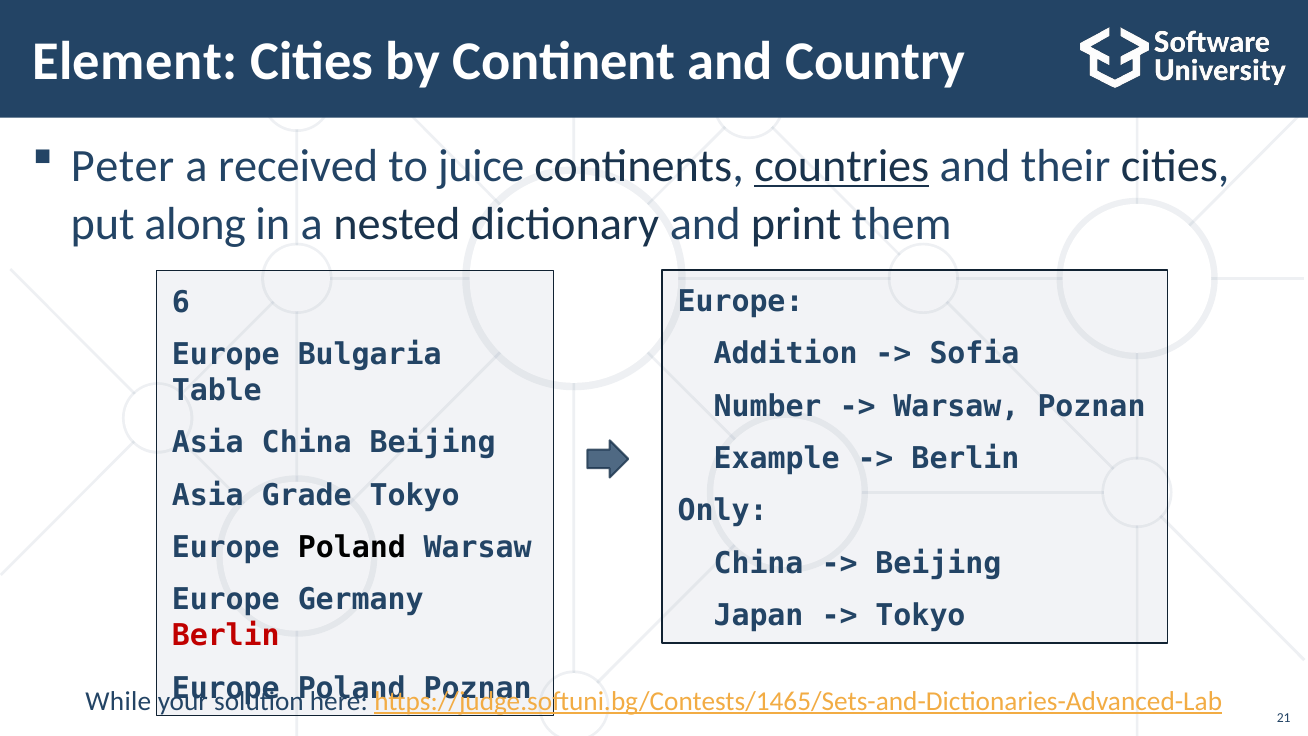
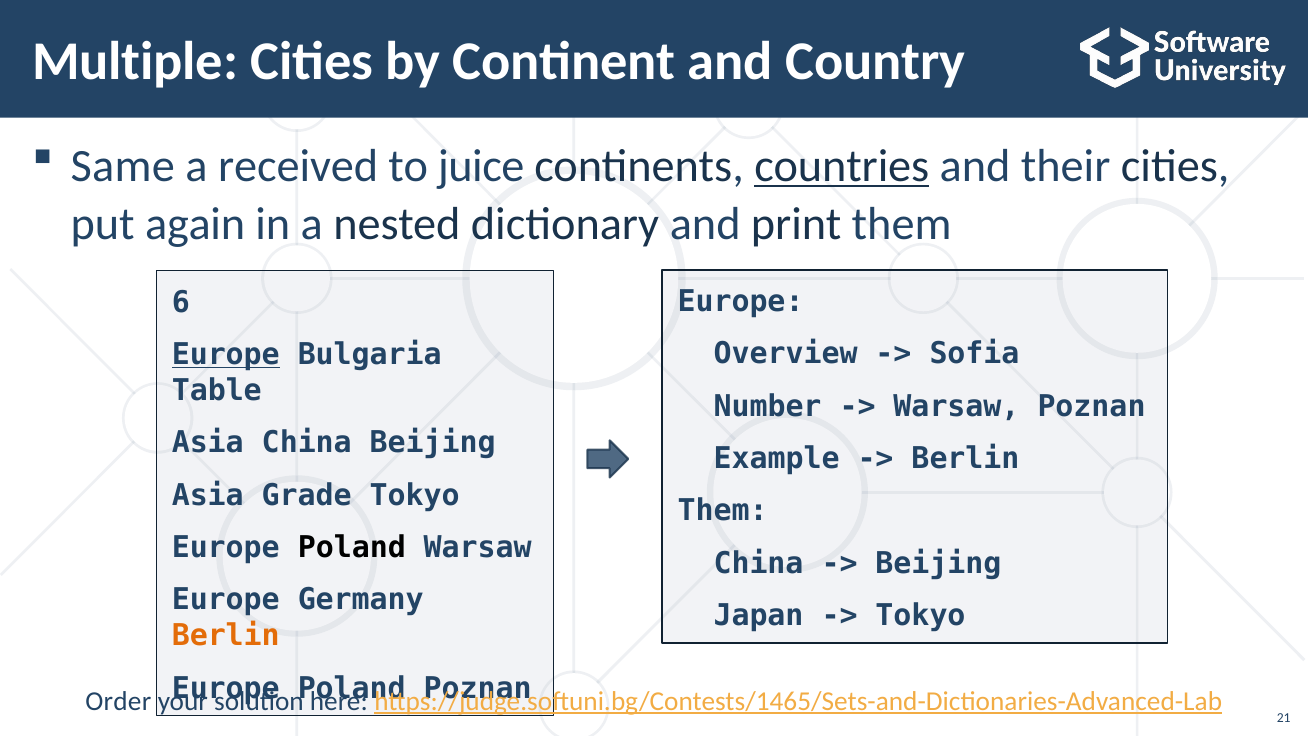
Element: Element -> Multiple (135, 62)
Peter: Peter -> Same (123, 166)
along: along -> again (195, 224)
Addition: Addition -> Overview (786, 354)
Europe underline: none -> present (226, 354)
Only: Only -> Them (723, 511)
Berlin colour: red -> orange (226, 636)
While: While -> Order (118, 701)
